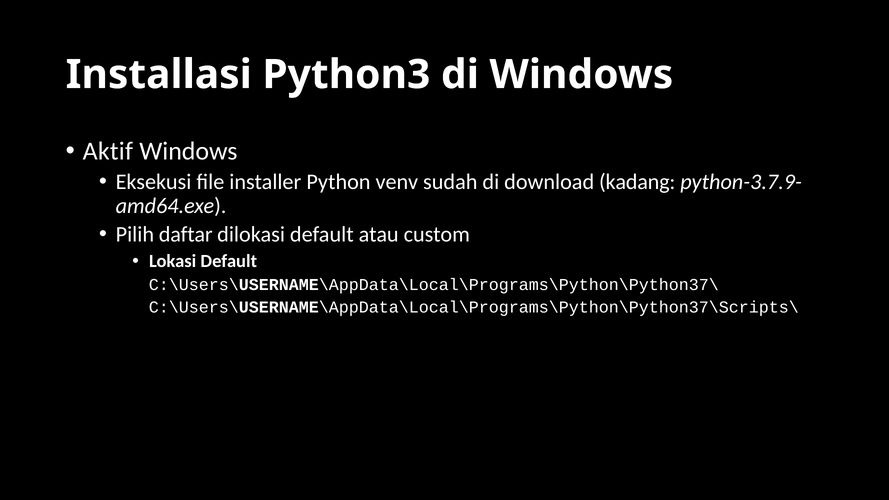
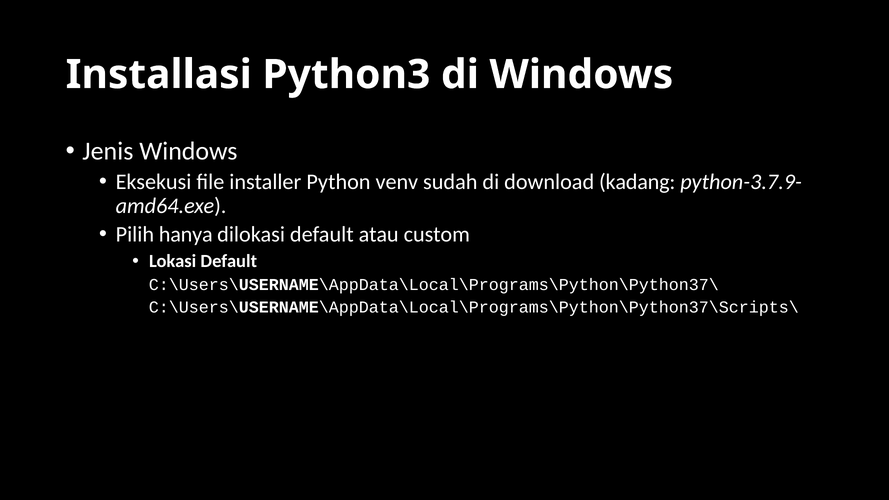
Aktif: Aktif -> Jenis (108, 151)
daftar: daftar -> hanya (186, 235)
